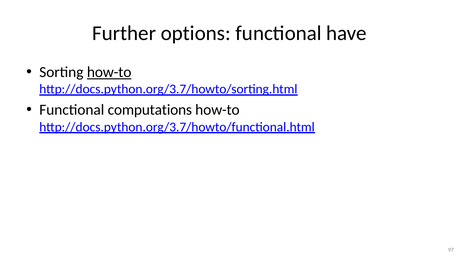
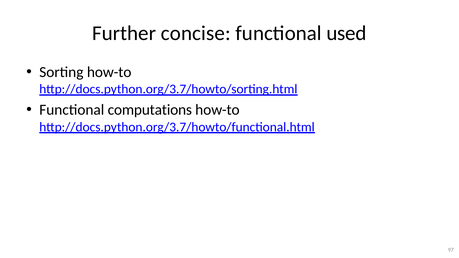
options: options -> concise (196, 33)
have: have -> used (346, 33)
how-to underline: present -> none (109, 72)
